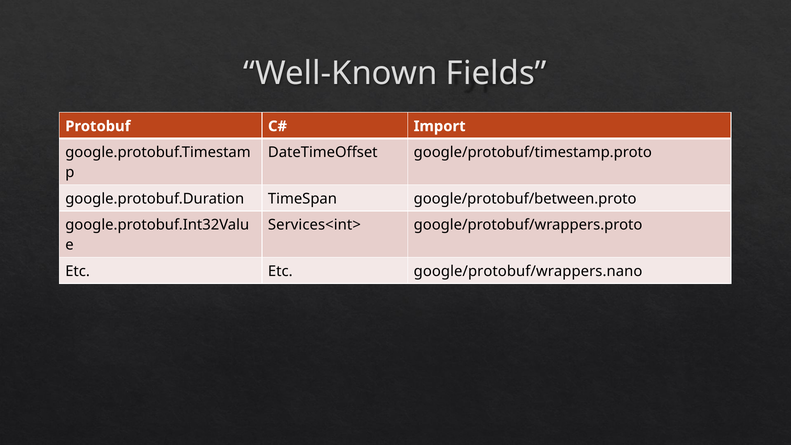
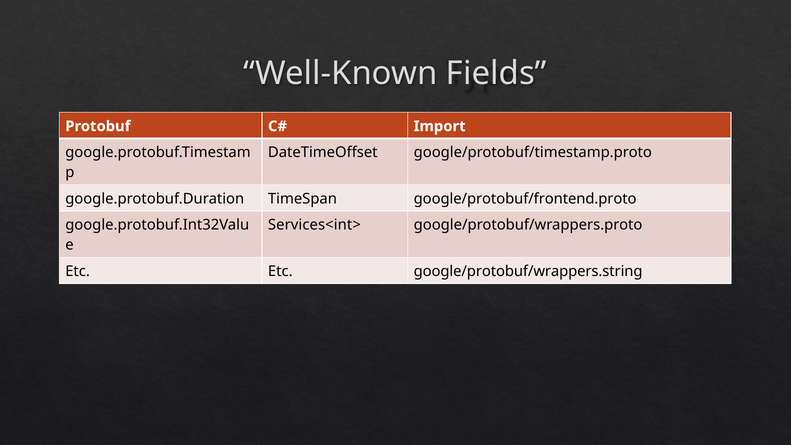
google/protobuf/between.proto: google/protobuf/between.proto -> google/protobuf/frontend.proto (525, 199)
google/protobuf/wrappers.nano: google/protobuf/wrappers.nano -> google/protobuf/wrappers.string (528, 271)
